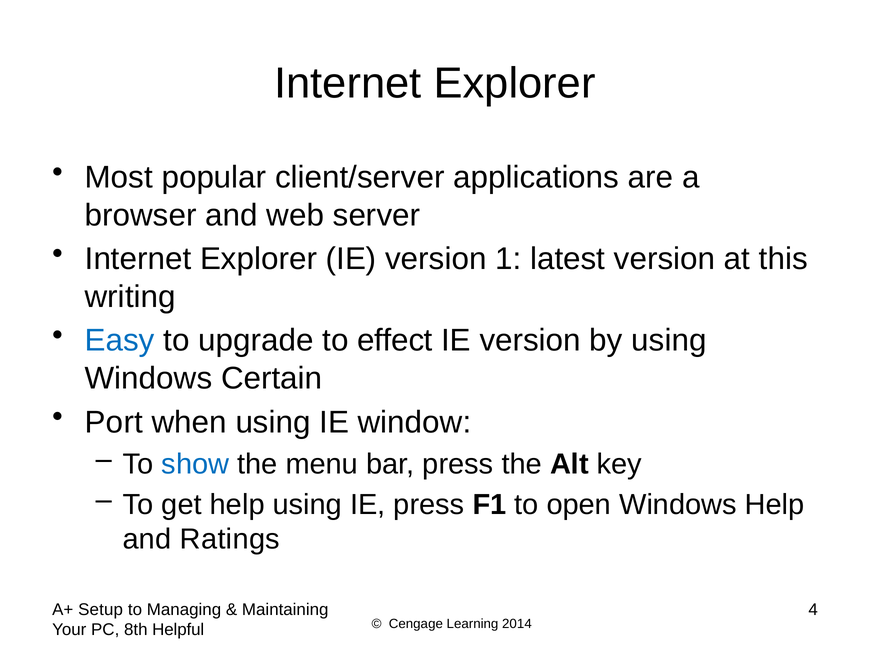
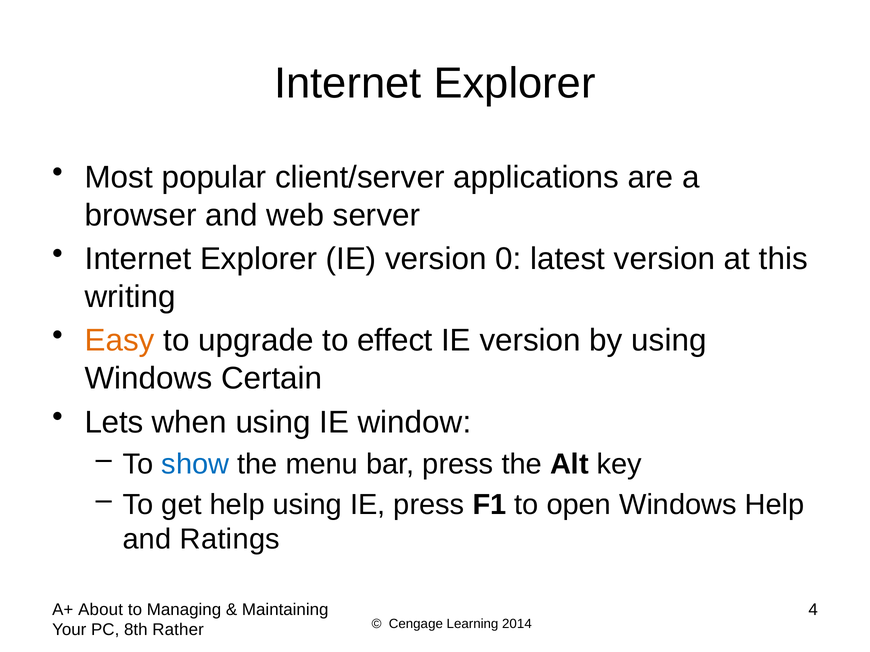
1: 1 -> 0 (508, 259)
Easy colour: blue -> orange (120, 341)
Port: Port -> Lets (114, 423)
Setup: Setup -> About (101, 610)
Helpful: Helpful -> Rather (178, 630)
